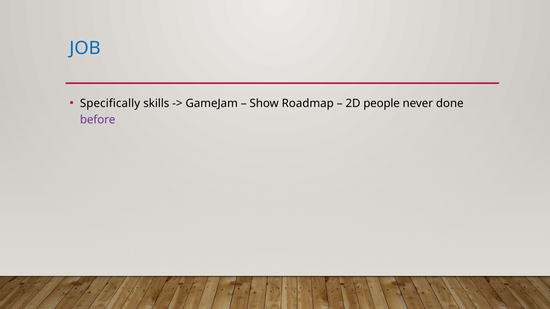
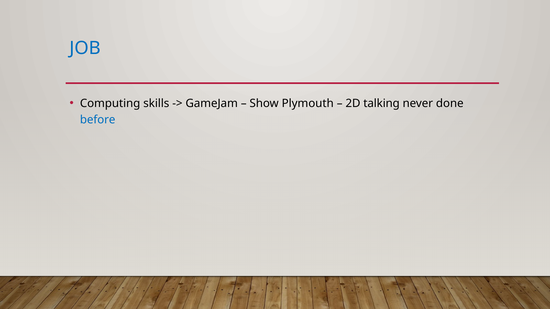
Specifically: Specifically -> Computing (110, 103)
Roadmap: Roadmap -> Plymouth (308, 103)
people: people -> talking (382, 103)
before colour: purple -> blue (98, 120)
